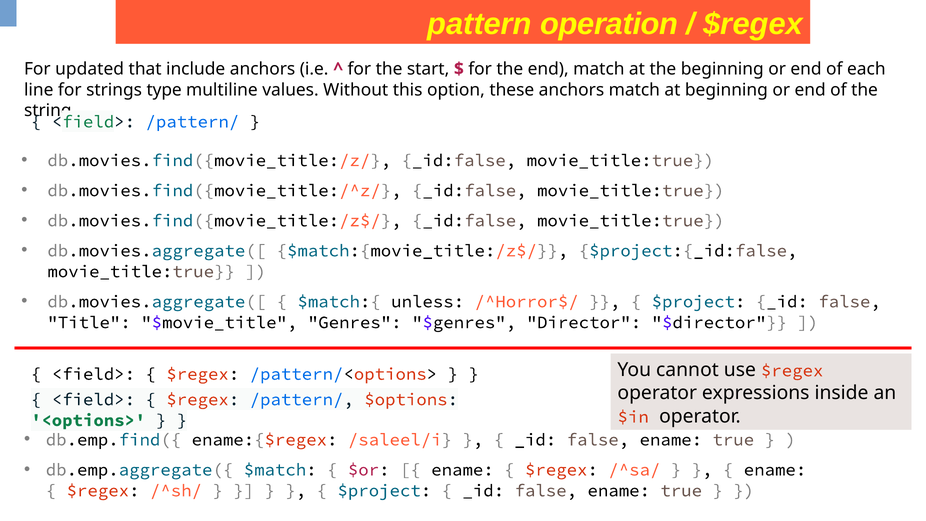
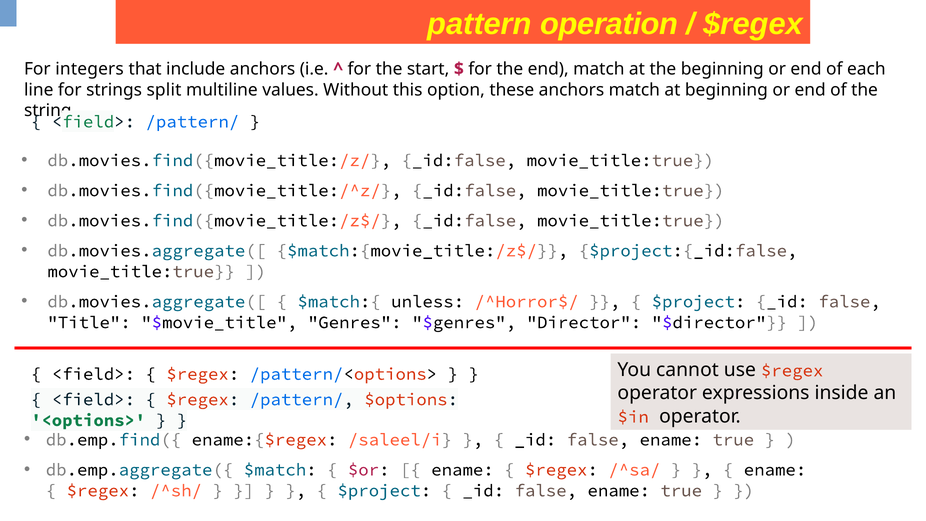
updated: updated -> integers (90, 69)
type: type -> split (164, 90)
